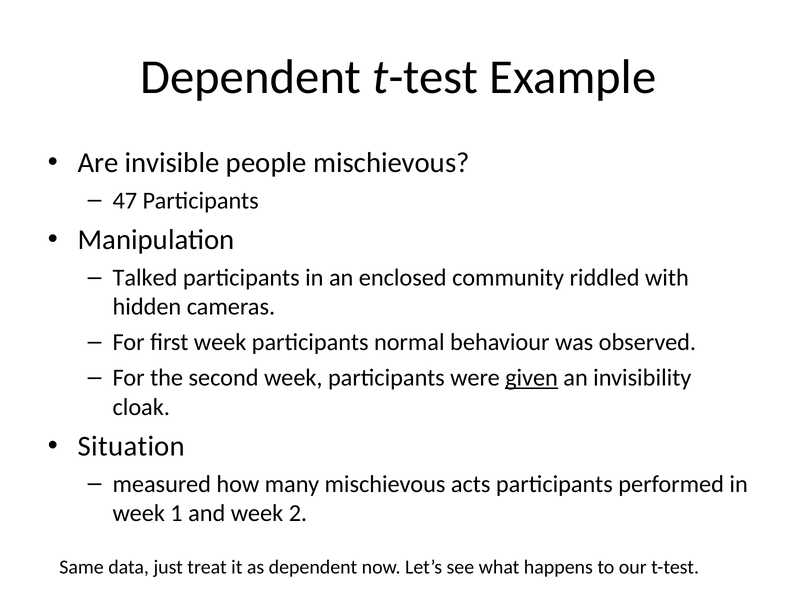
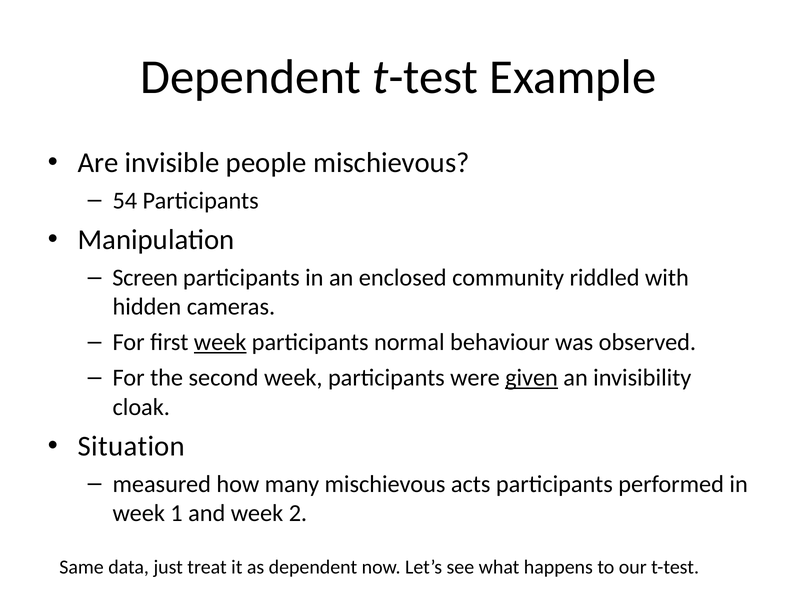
47: 47 -> 54 (125, 201)
Talked: Talked -> Screen (145, 278)
week underline: none -> present (220, 342)
